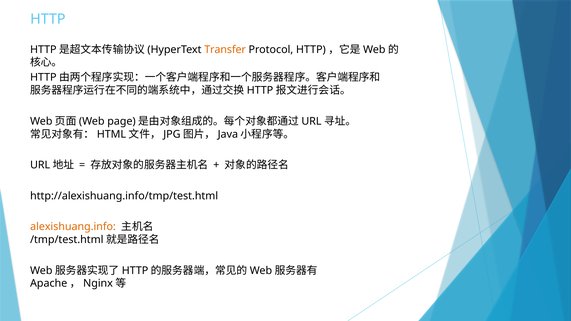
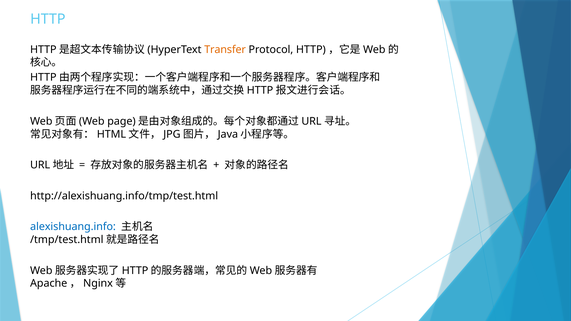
alexishuang.info colour: orange -> blue (73, 227)
